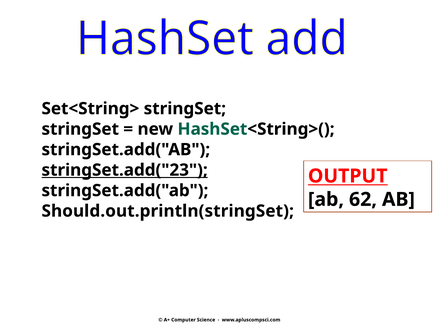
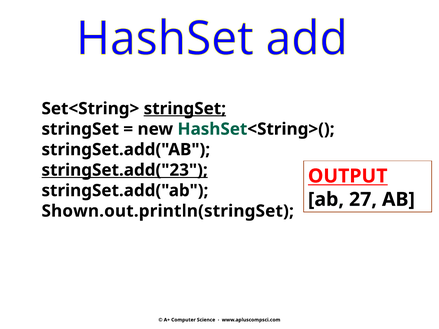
stringSet underline: none -> present (185, 109)
62: 62 -> 27 (363, 200)
Should.out.println(stringSet: Should.out.println(stringSet -> Shown.out.println(stringSet (168, 211)
